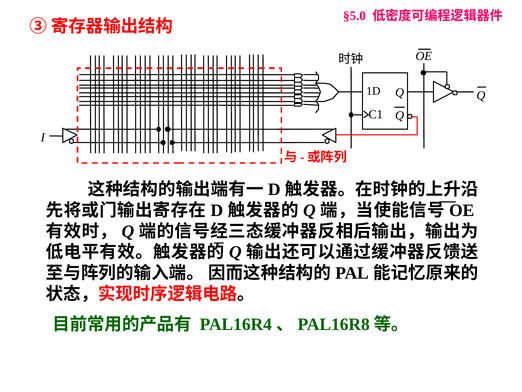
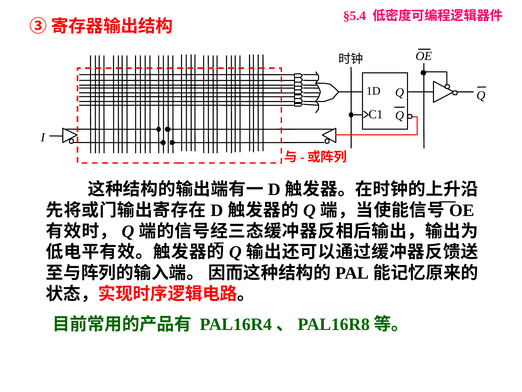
§5.0: §5.0 -> §5.4 (355, 16)
